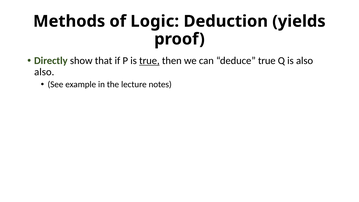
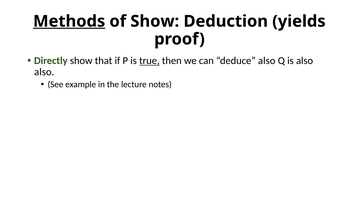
Methods underline: none -> present (69, 21)
of Logic: Logic -> Show (155, 21)
deduce true: true -> also (267, 61)
